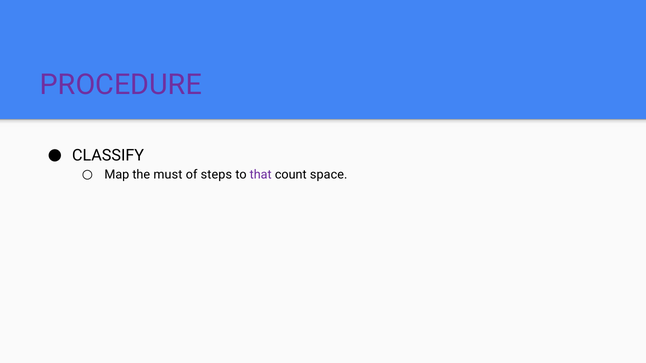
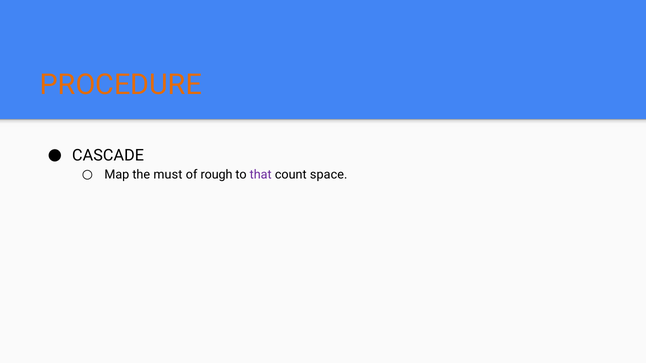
PROCEDURE colour: purple -> orange (121, 85)
CLASSIFY: CLASSIFY -> CASCADE (108, 156)
steps: steps -> rough (216, 175)
